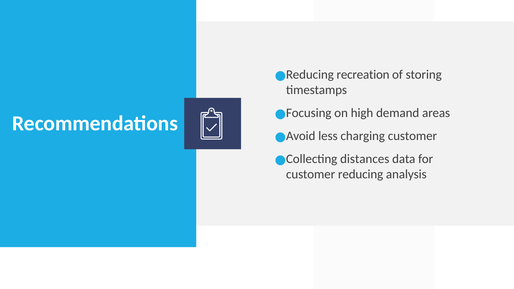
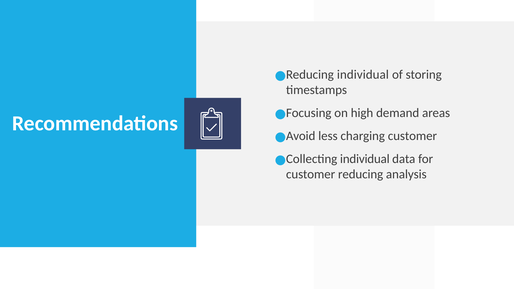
recreation: recreation -> individual (363, 75)
distances: distances -> individual (365, 159)
